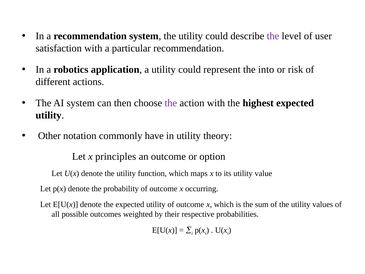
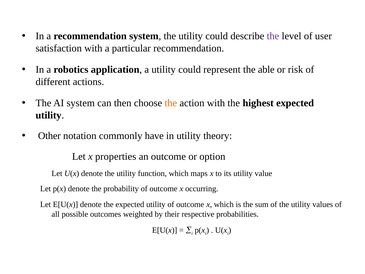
into: into -> able (266, 69)
the colour: purple -> orange (171, 103)
principles: principles -> properties (116, 156)
